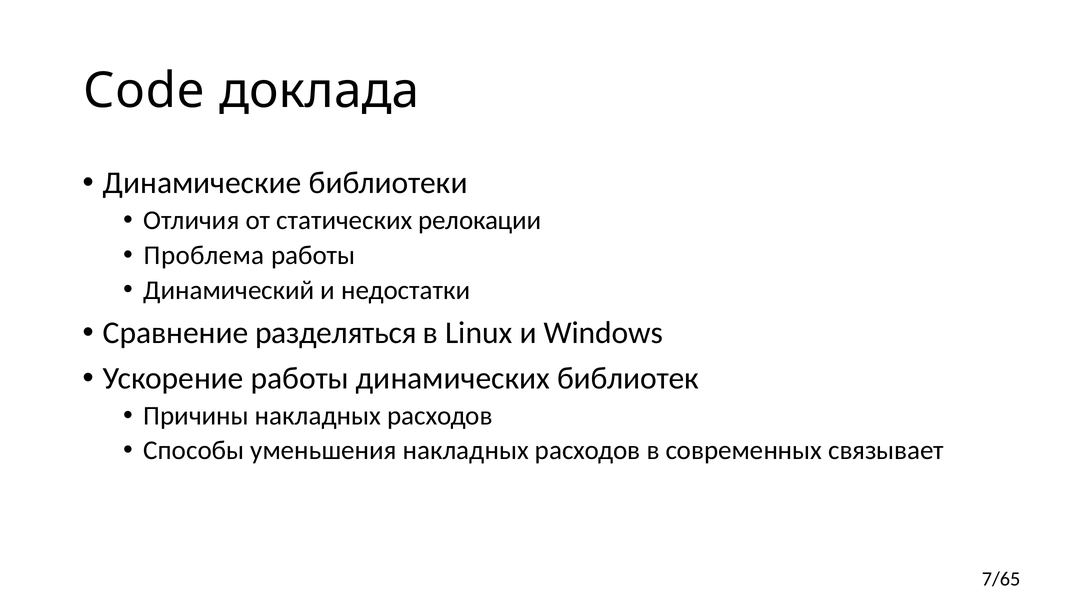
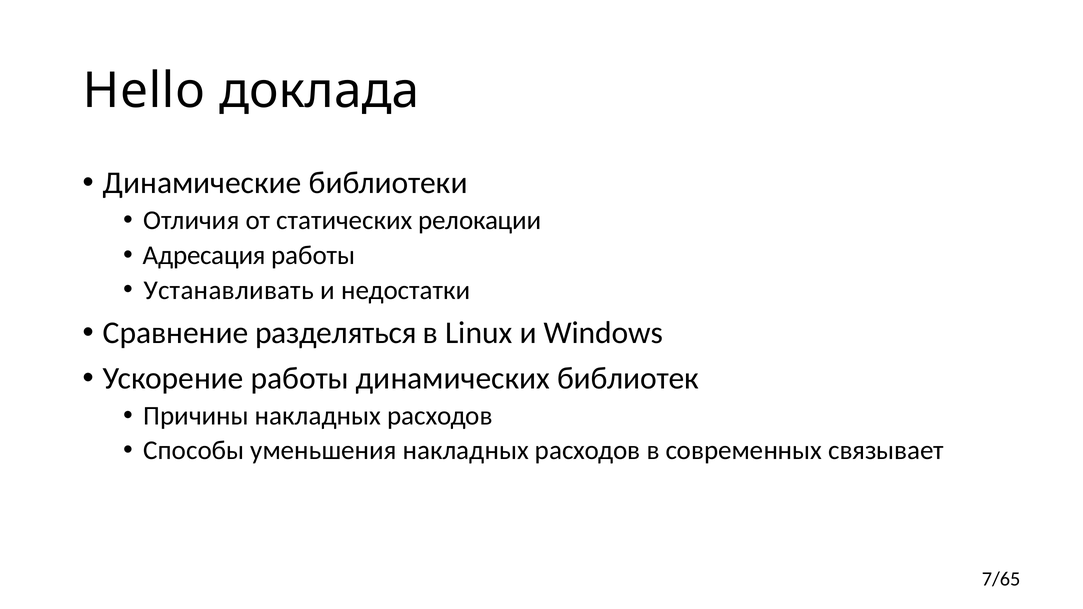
Code: Code -> Hello (144, 91)
Проблема: Проблема -> Адресация (204, 255)
Динамический: Динамический -> Устанавливать (229, 290)
